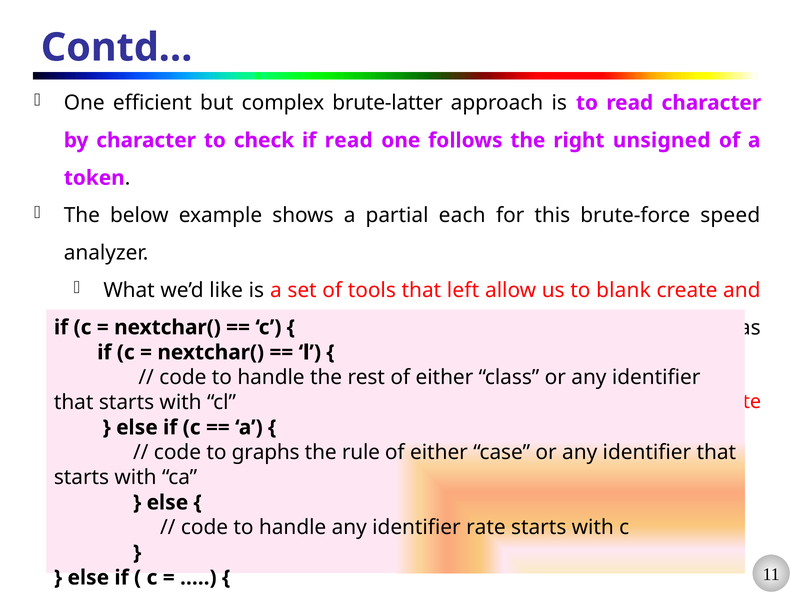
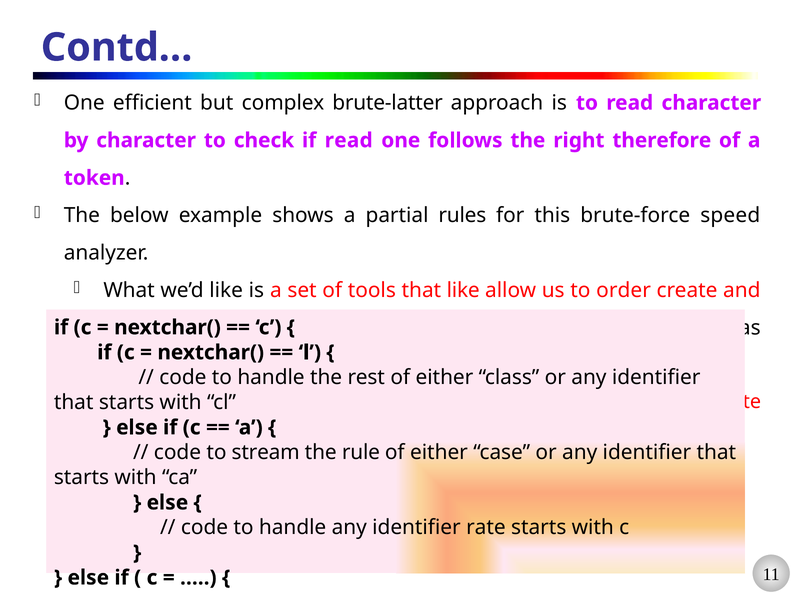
unsigned: unsigned -> therefore (662, 140)
each: each -> rules (462, 216)
that left: left -> like (463, 291)
blank: blank -> order (624, 291)
graphs: graphs -> stream (266, 453)
